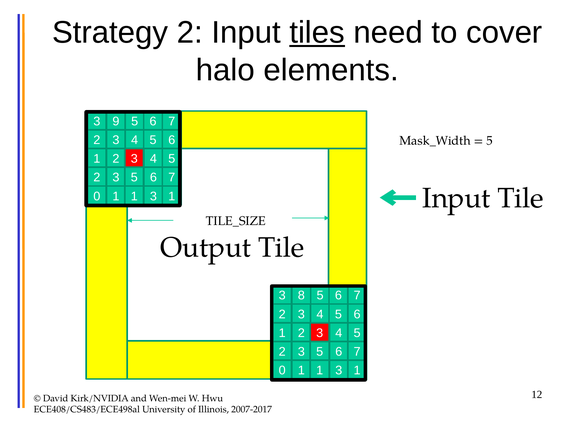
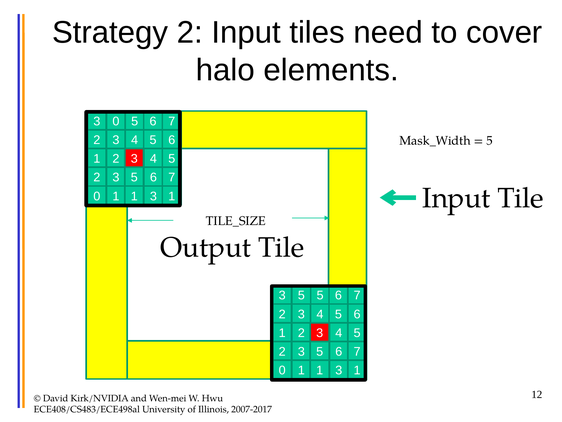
tiles underline: present -> none (317, 33)
3 9: 9 -> 0 (116, 121)
8: 8 -> 5 (301, 295)
